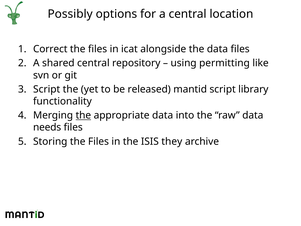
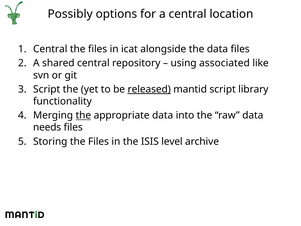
Correct: Correct -> Central (50, 49)
permitting: permitting -> associated (224, 63)
released underline: none -> present (149, 89)
they: they -> level (172, 141)
